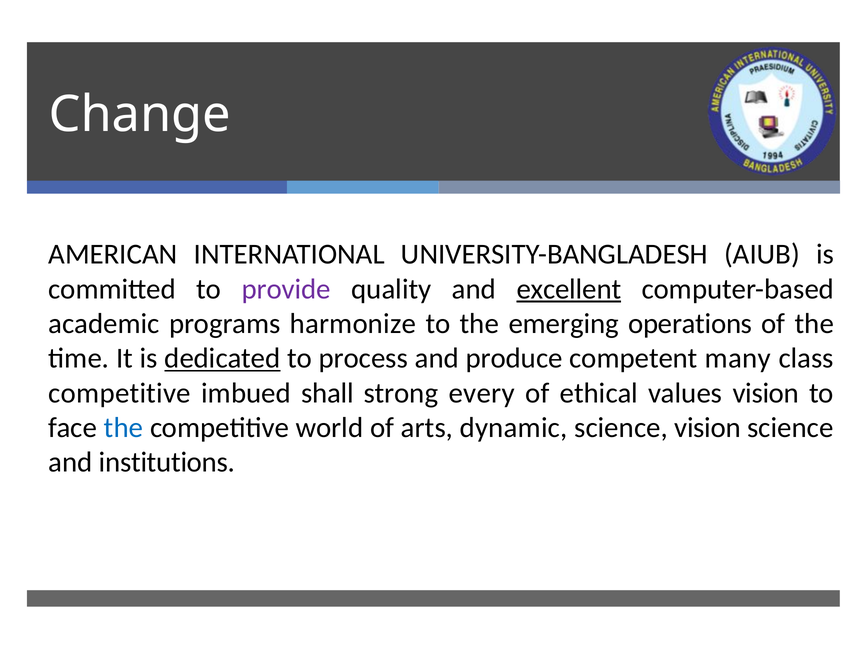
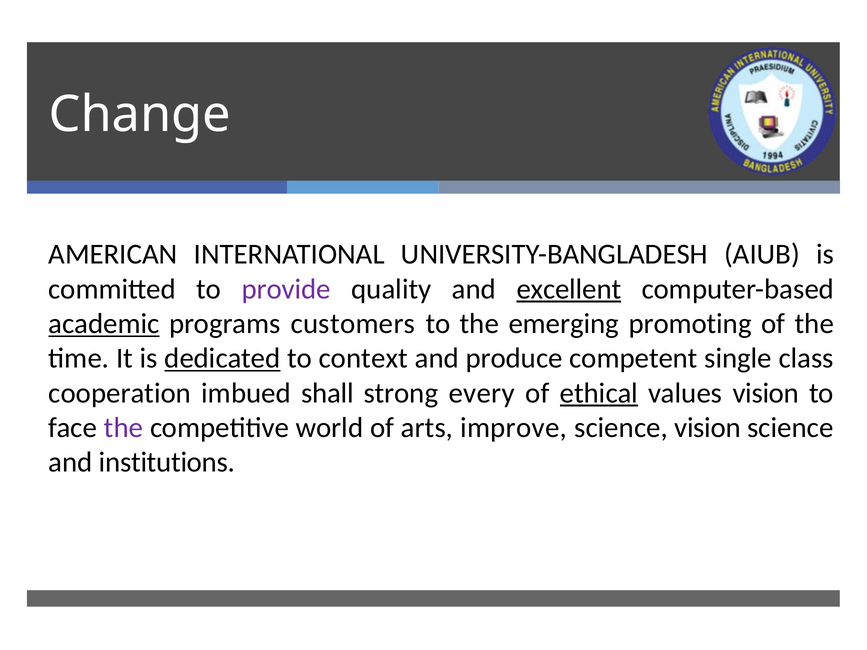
academic underline: none -> present (104, 324)
harmonize: harmonize -> customers (353, 324)
operations: operations -> promoting (690, 324)
process: process -> context (363, 359)
many: many -> single (738, 359)
competitive: competitive -> cooperation (120, 393)
ethical underline: none -> present (599, 393)
the colour: blue -> purple (124, 428)
dynamic: dynamic -> improve (514, 428)
